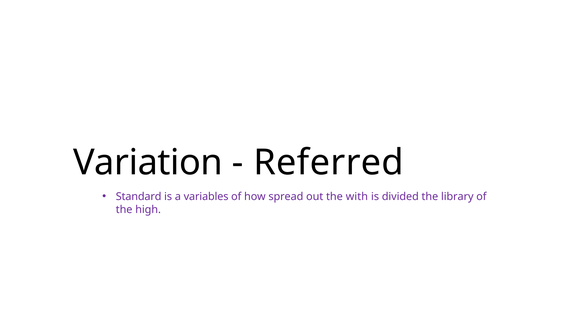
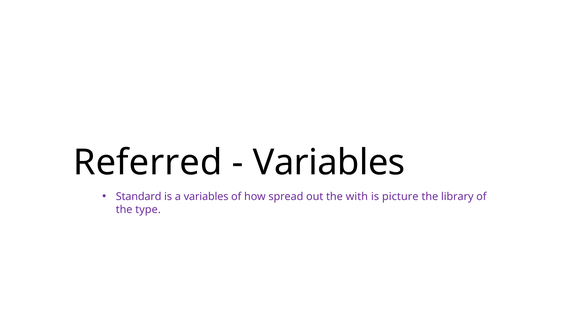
Variation: Variation -> Referred (148, 163)
Referred: Referred -> Variables (329, 163)
divided: divided -> picture (400, 197)
high: high -> type (148, 210)
